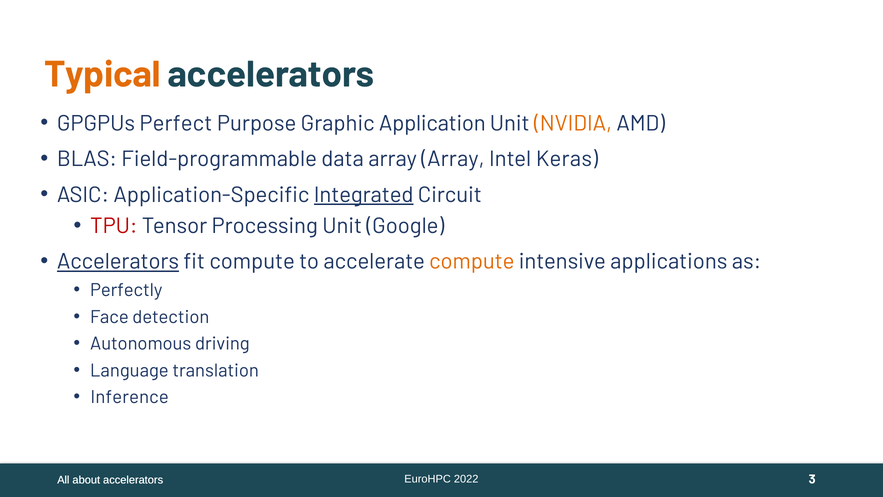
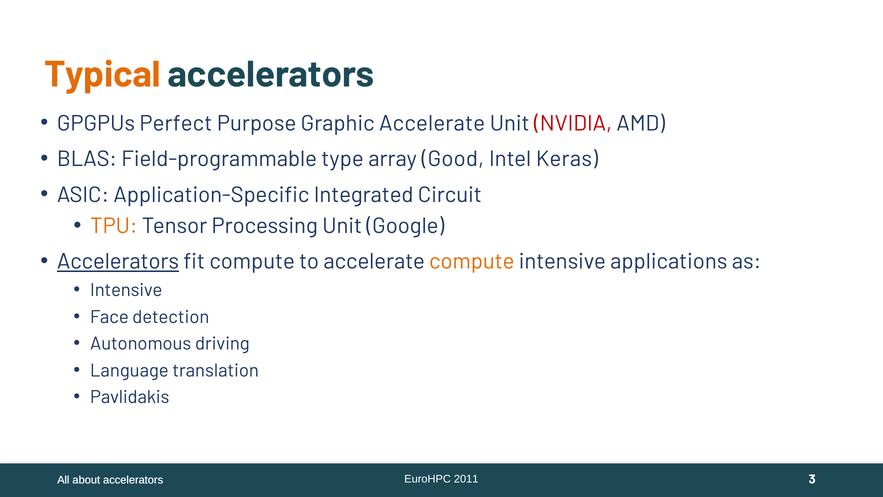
Graphic Application: Application -> Accelerate (432, 123)
NVIDIA colour: orange -> red (573, 123)
data: data -> type (343, 159)
array Array: Array -> Good (453, 159)
Integrated underline: present -> none (364, 195)
TPU colour: red -> orange (114, 226)
Perfectly: Perfectly -> Intensive (126, 290)
Inference: Inference -> Pavlidakis (130, 397)
2022: 2022 -> 2011 (466, 479)
